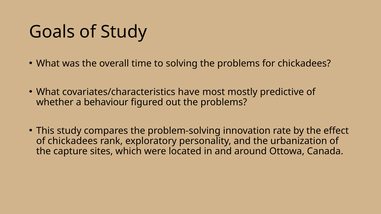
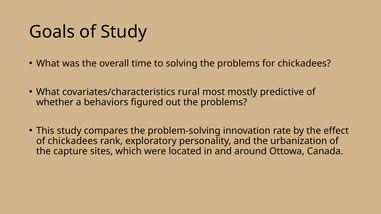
have: have -> rural (189, 92)
behaviour: behaviour -> behaviors (106, 102)
